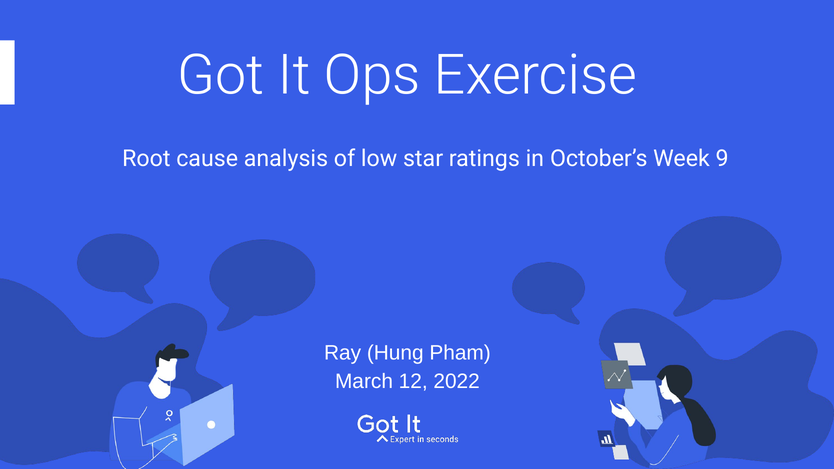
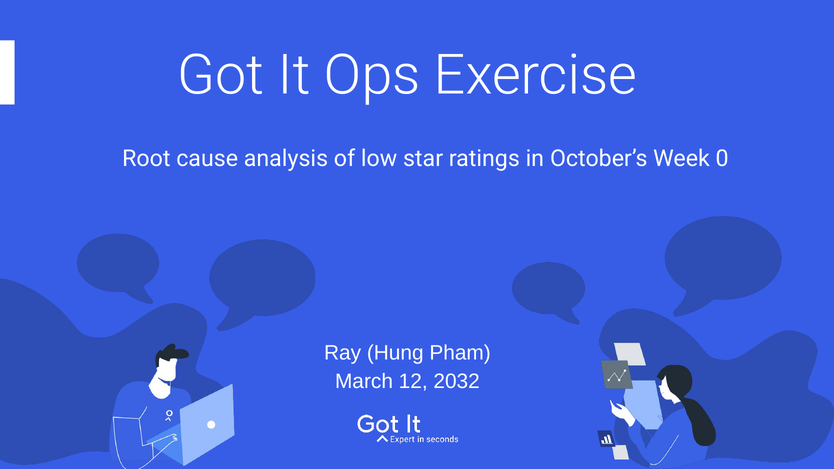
9: 9 -> 0 (722, 159)
2022: 2022 -> 2032 (457, 382)
